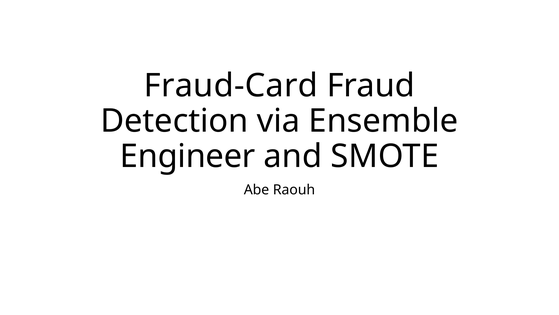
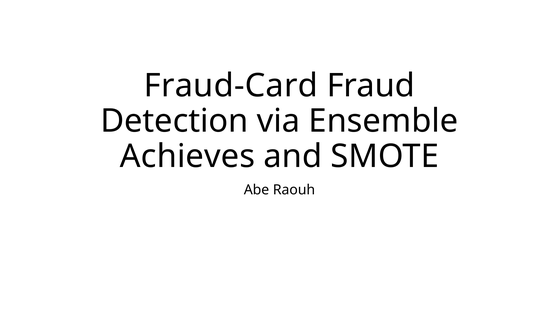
Engineer: Engineer -> Achieves (187, 156)
